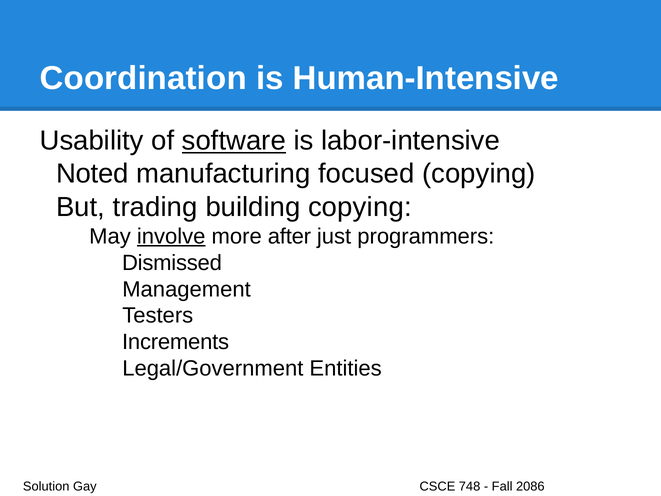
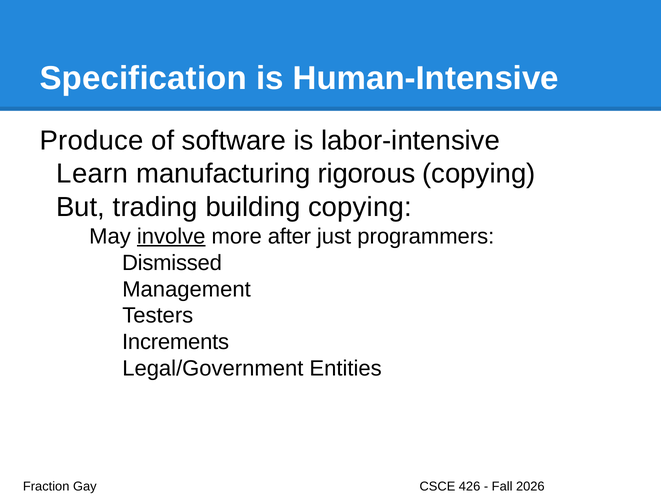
Coordination: Coordination -> Specification (143, 78)
Usability: Usability -> Produce (92, 141)
software underline: present -> none (234, 141)
Noted: Noted -> Learn (92, 174)
focused: focused -> rigorous (367, 174)
Solution: Solution -> Fraction (46, 486)
748: 748 -> 426 (470, 486)
2086: 2086 -> 2026 (530, 486)
